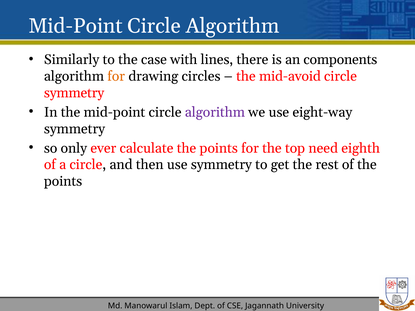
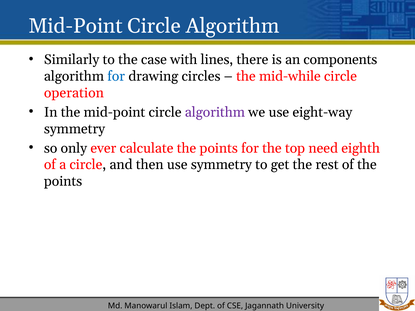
for colour: orange -> blue (116, 76)
mid-avoid: mid-avoid -> mid-while (290, 76)
symmetry: symmetry -> operation (74, 93)
